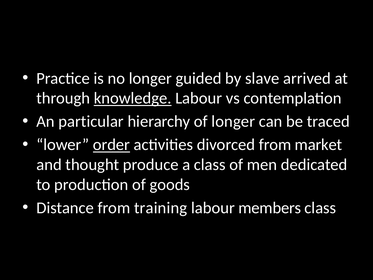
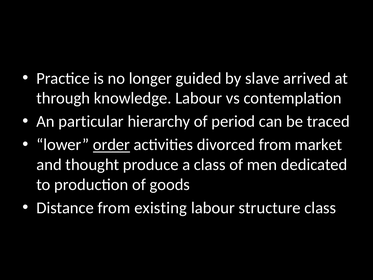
knowledge underline: present -> none (133, 98)
of longer: longer -> period (233, 121)
training: training -> existing (161, 208)
members: members -> structure (270, 208)
